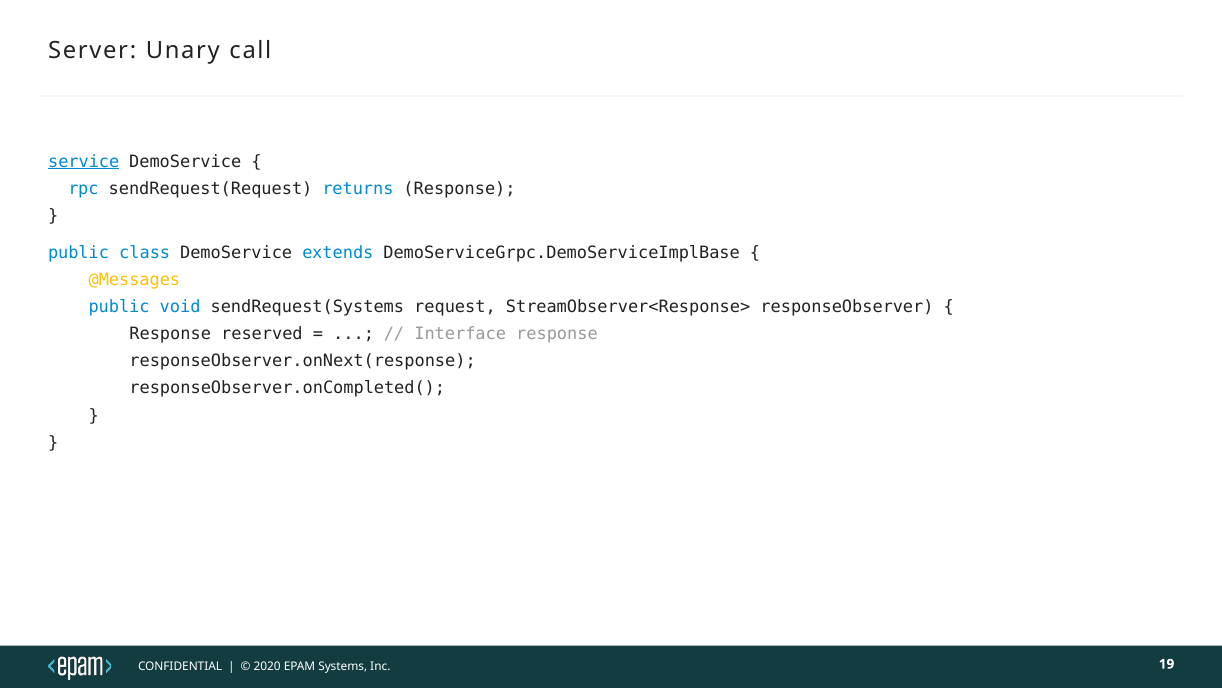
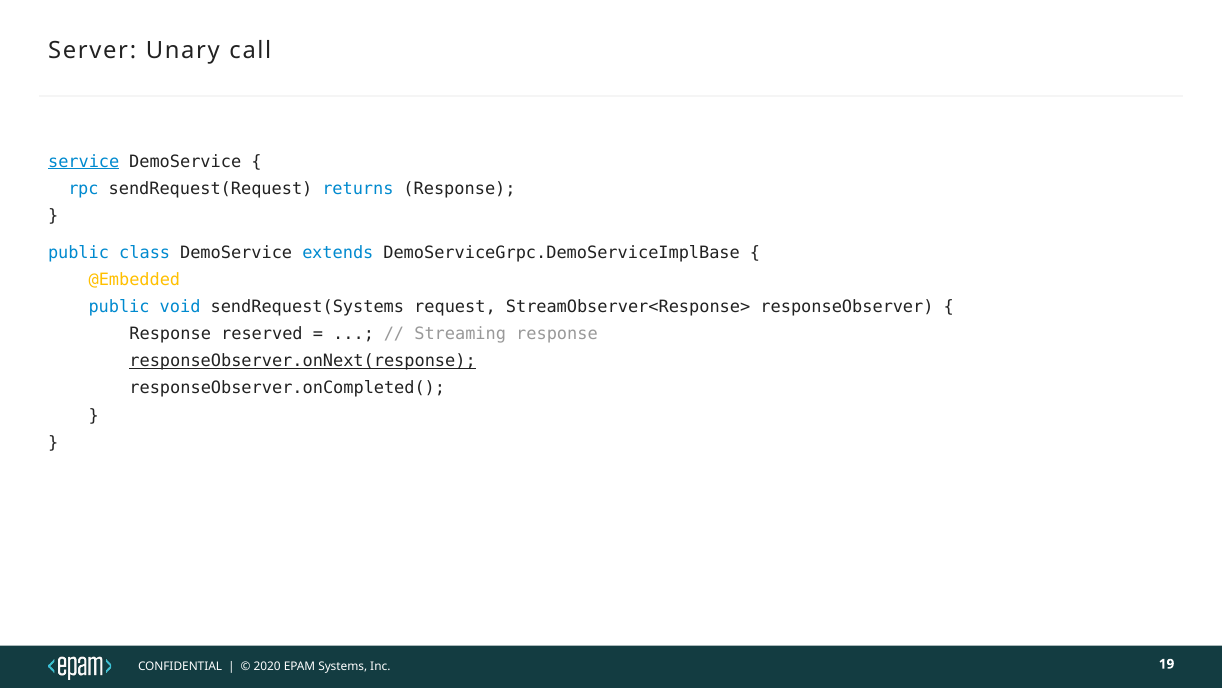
@Messages: @Messages -> @Embedded (134, 279)
Interface: Interface -> Streaming (460, 334)
responseObserver.onNext(response underline: none -> present (303, 361)
